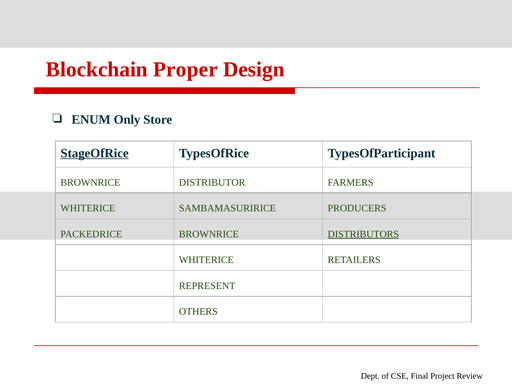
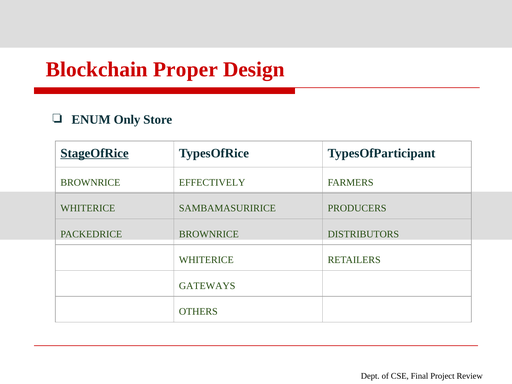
DISTRIBUTOR: DISTRIBUTOR -> EFFECTIVELY (212, 182)
DISTRIBUTORS underline: present -> none (363, 234)
REPRESENT: REPRESENT -> GATEWAYS (207, 286)
